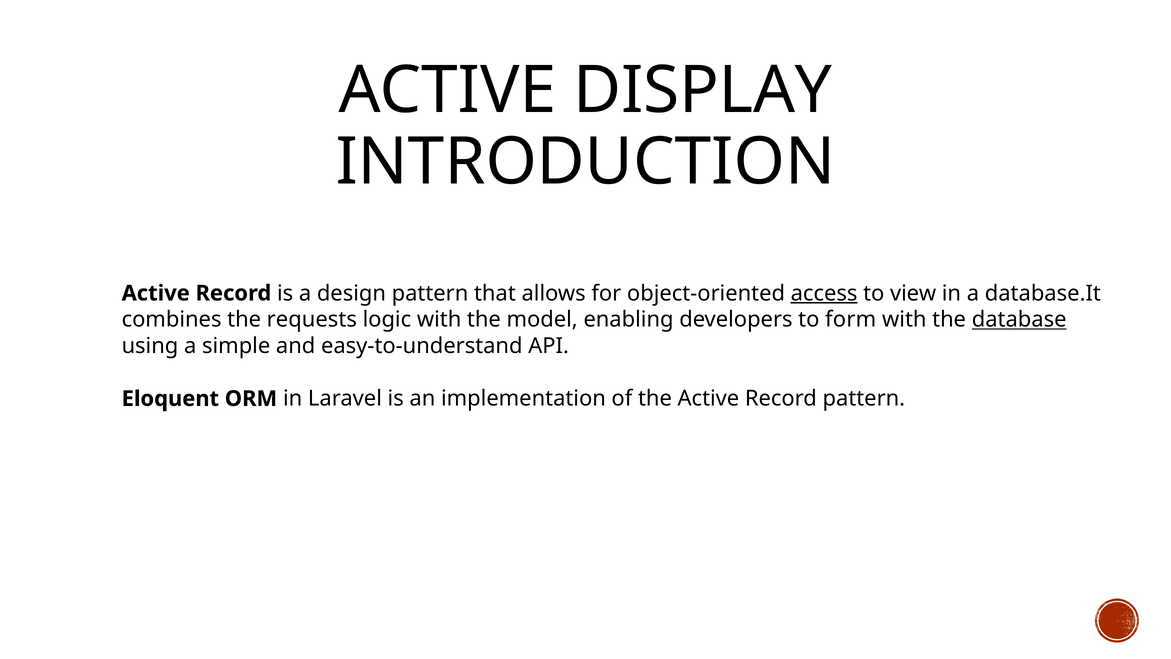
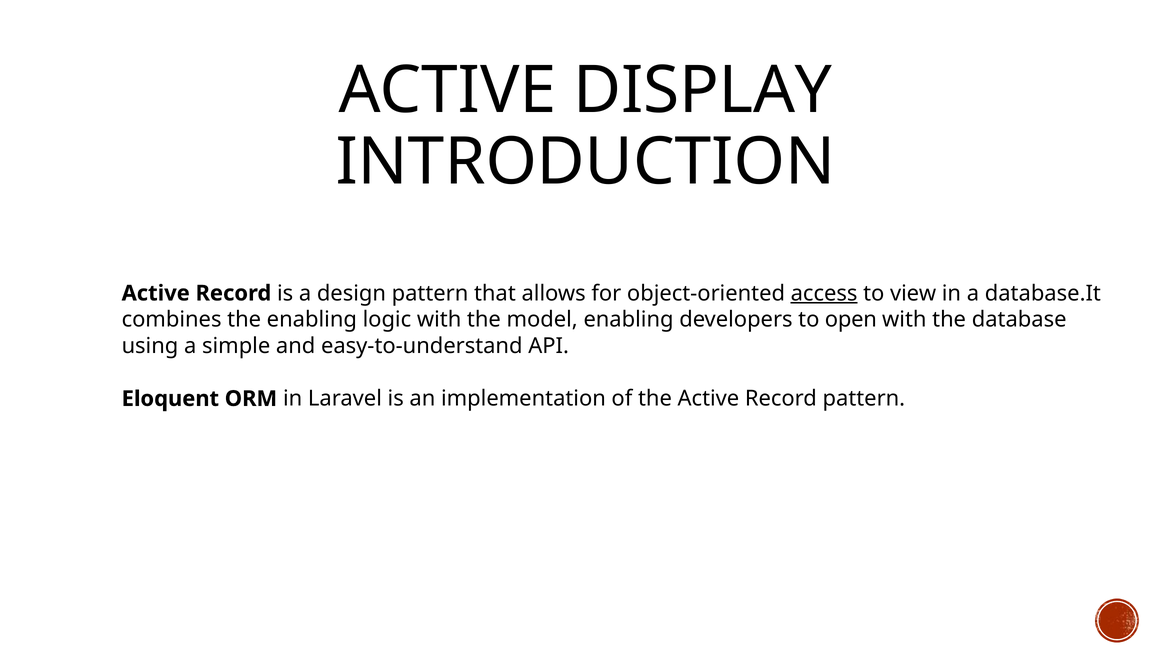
the requests: requests -> enabling (312, 319)
form: form -> open (851, 319)
database underline: present -> none (1019, 319)
